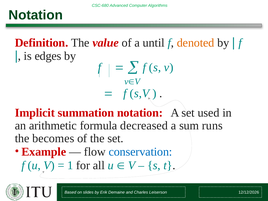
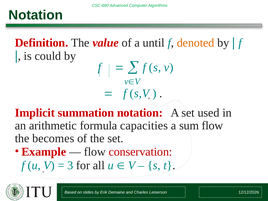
edges: edges -> could (48, 56)
decreased: decreased -> capacities (144, 126)
sum runs: runs -> flow (212, 126)
conservation colour: blue -> red (140, 152)
1: 1 -> 3 (70, 165)
